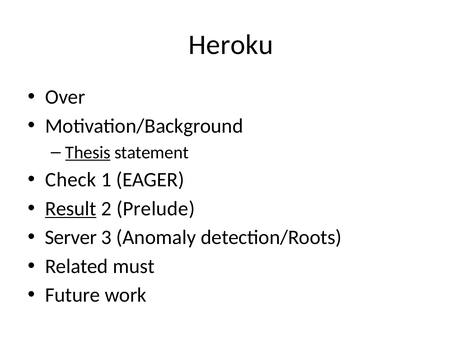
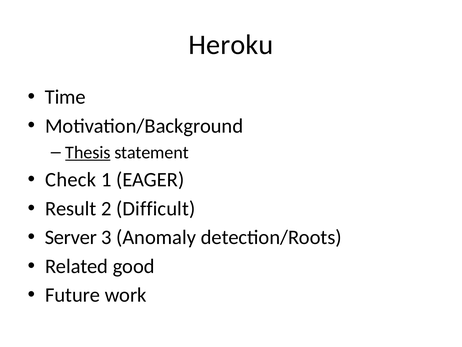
Over: Over -> Time (65, 97)
Result underline: present -> none (71, 208)
Prelude: Prelude -> Difficult (156, 208)
must: must -> good (134, 266)
